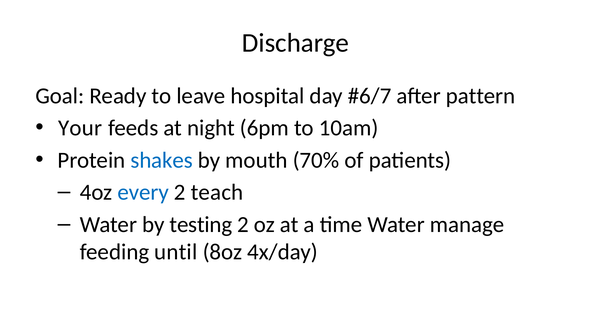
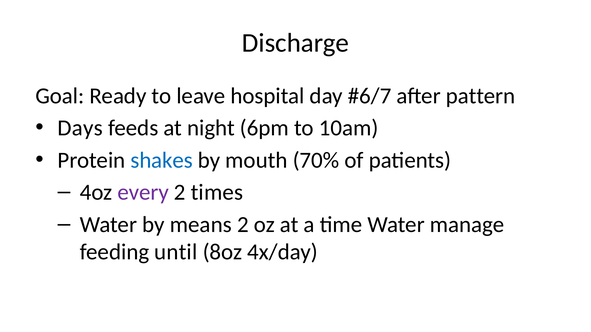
Your: Your -> Days (80, 128)
every colour: blue -> purple (143, 193)
teach: teach -> times (217, 193)
testing: testing -> means (201, 225)
